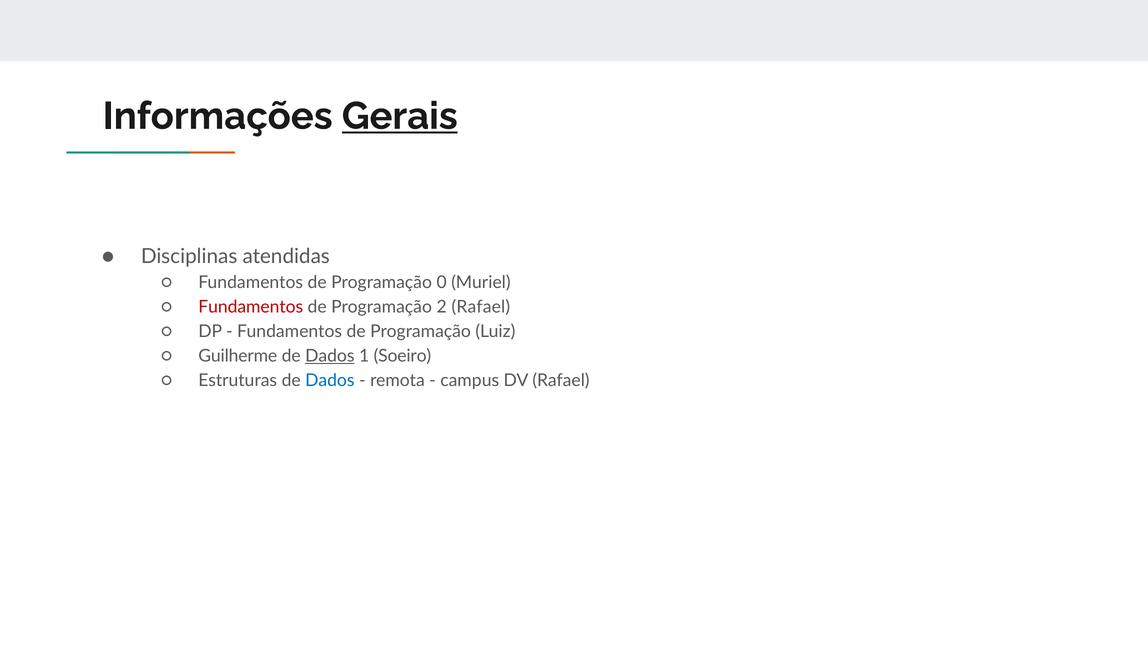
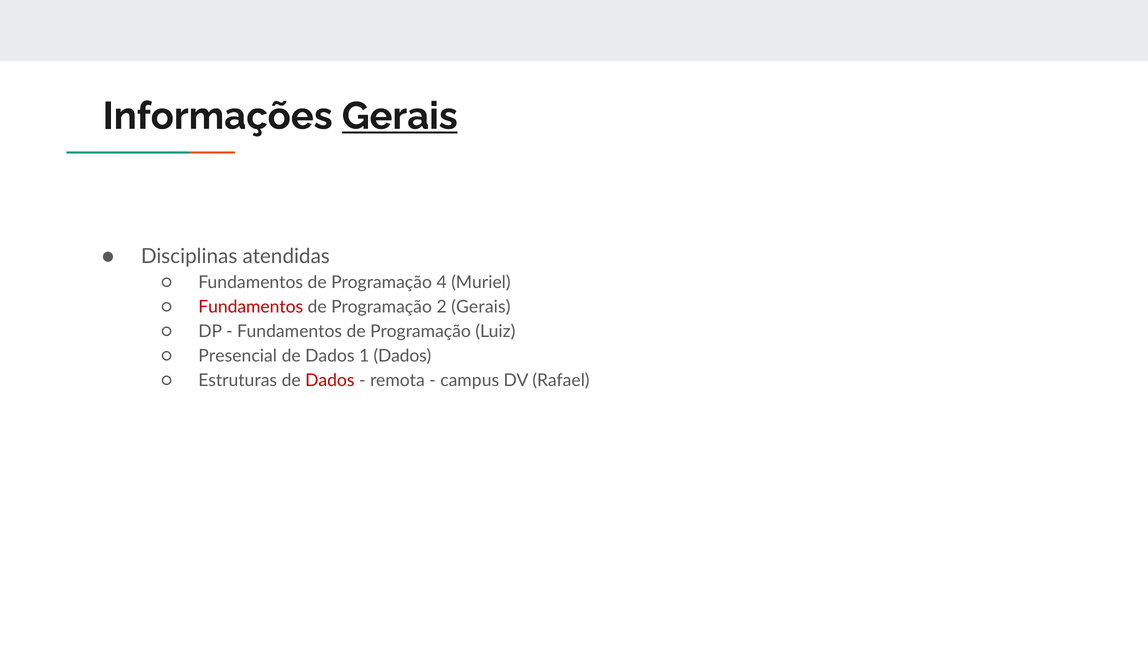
0: 0 -> 4 (442, 283)
2 Rafael: Rafael -> Gerais (481, 307)
Guilherme: Guilherme -> Presencial (238, 356)
Dados underline: present -> none (330, 356)
1 Soeiro: Soeiro -> Dados (402, 356)
Dados colour: blue -> red (330, 380)
